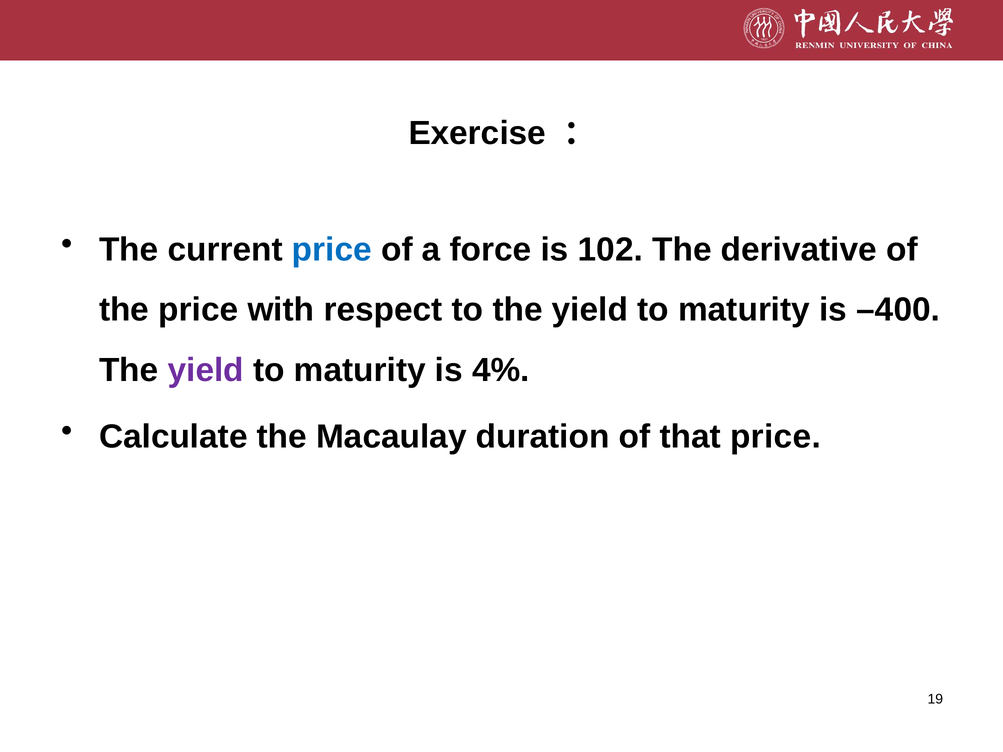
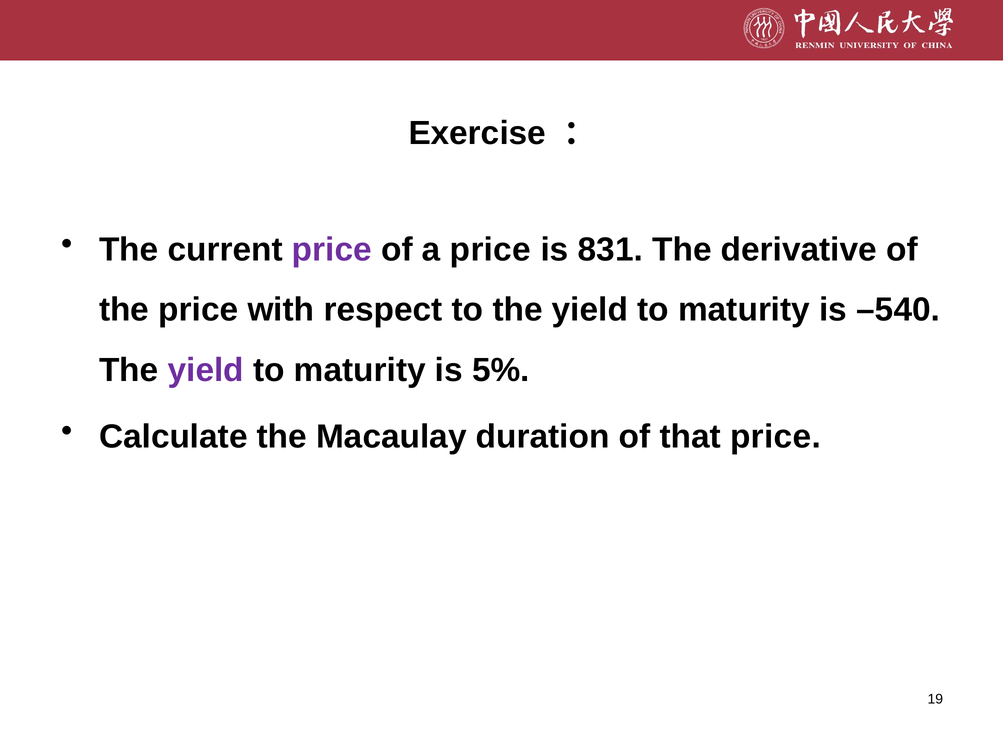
price colour: blue -> purple (332, 250)
a force: force -> price (490, 250)
102: 102 -> 831 (610, 250)
–400: –400 -> –540 (898, 310)
4%: 4% -> 5% (501, 370)
